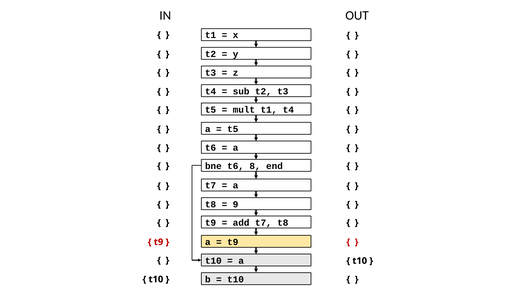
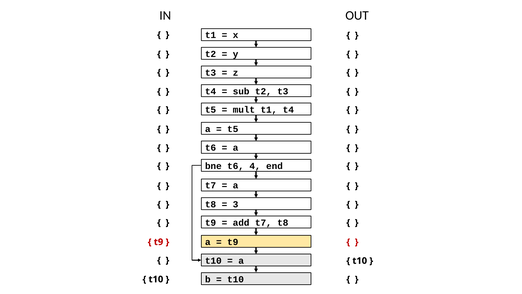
8: 8 -> 4 (255, 166)
9: 9 -> 3 (236, 204)
